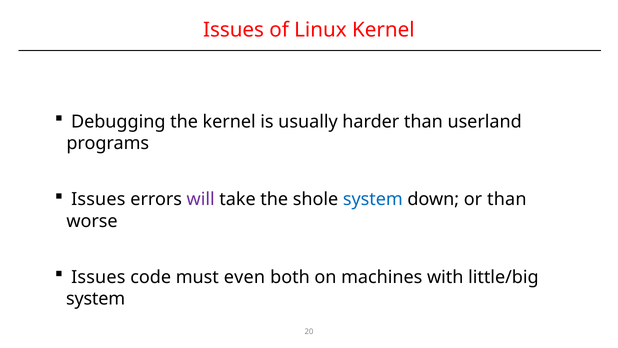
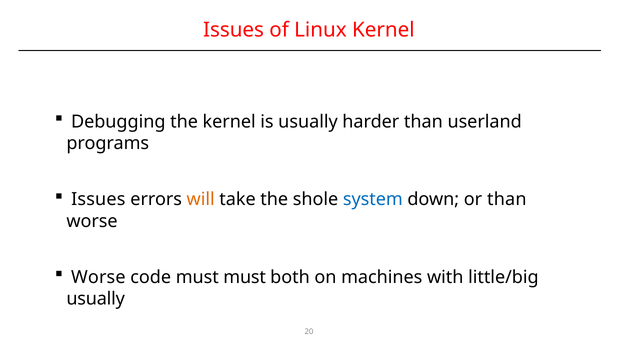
will colour: purple -> orange (201, 199)
Issues: Issues -> Worse (98, 277)
must even: even -> must (245, 277)
system: system -> usually (96, 299)
